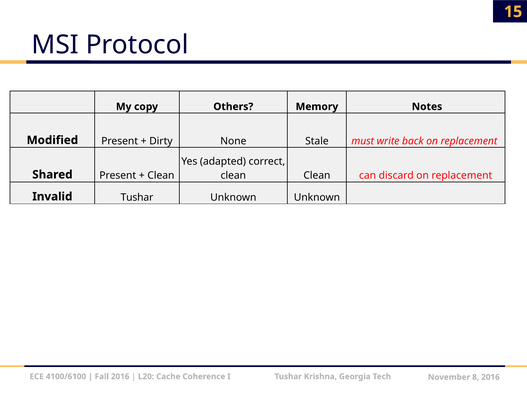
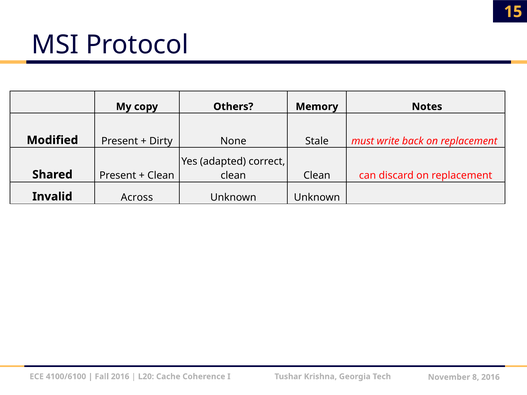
Invalid Tushar: Tushar -> Across (137, 198)
